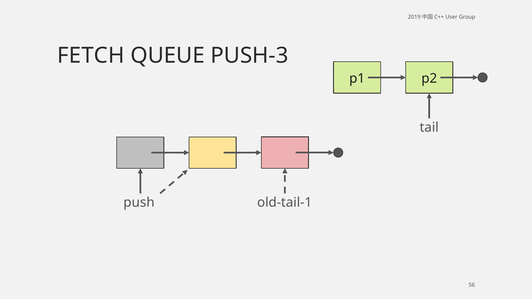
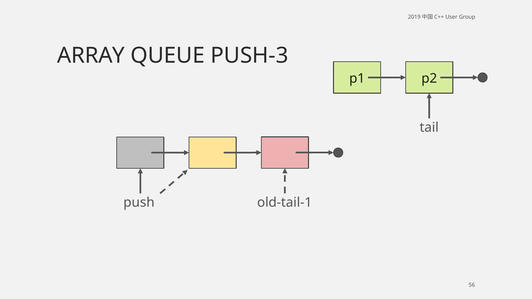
FETCH: FETCH -> ARRAY (91, 56)
